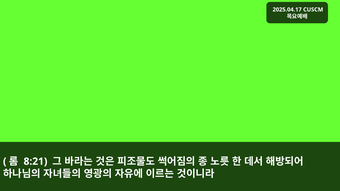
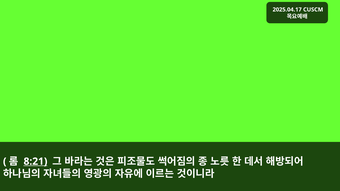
8:21 underline: none -> present (35, 162)
